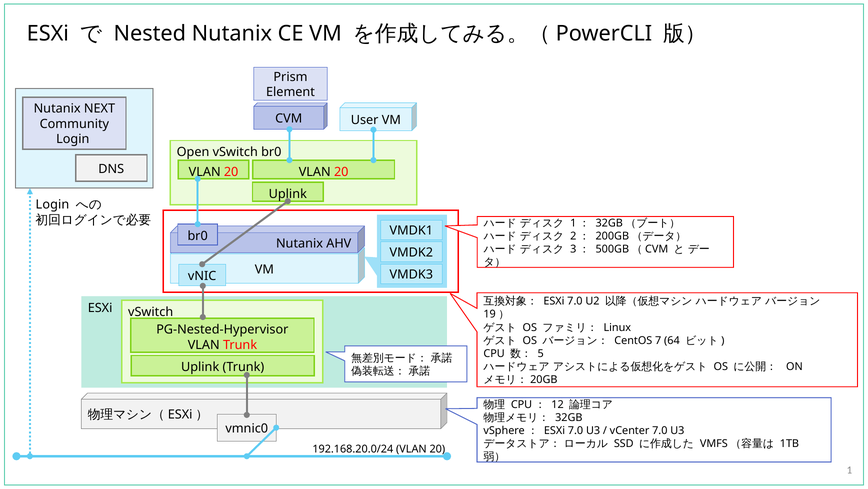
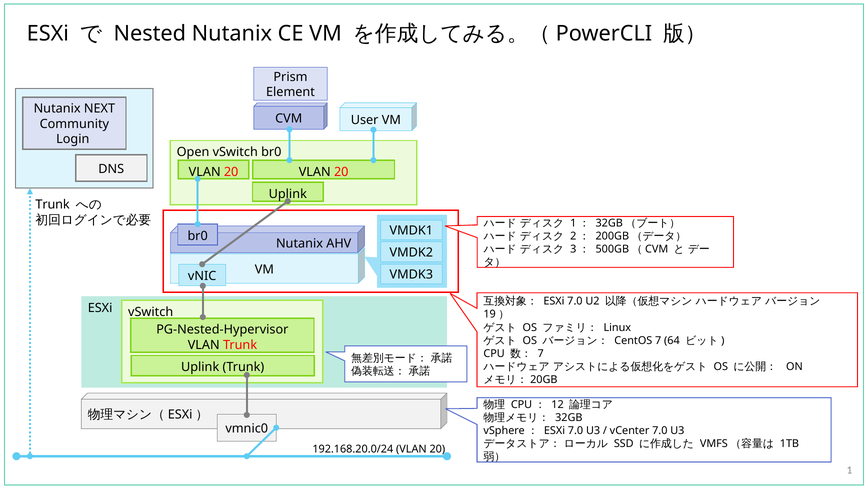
Login: Login -> Trunk (53, 204)
5: 5 -> 7 (541, 353)
